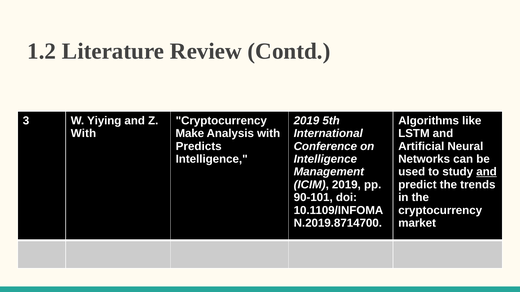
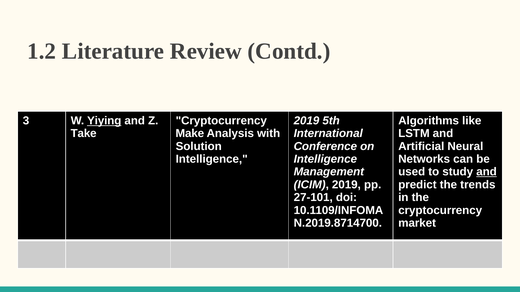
Yiying underline: none -> present (104, 121)
With: With -> Take (84, 134)
Predicts: Predicts -> Solution (199, 146)
90-101: 90-101 -> 27-101 (313, 198)
